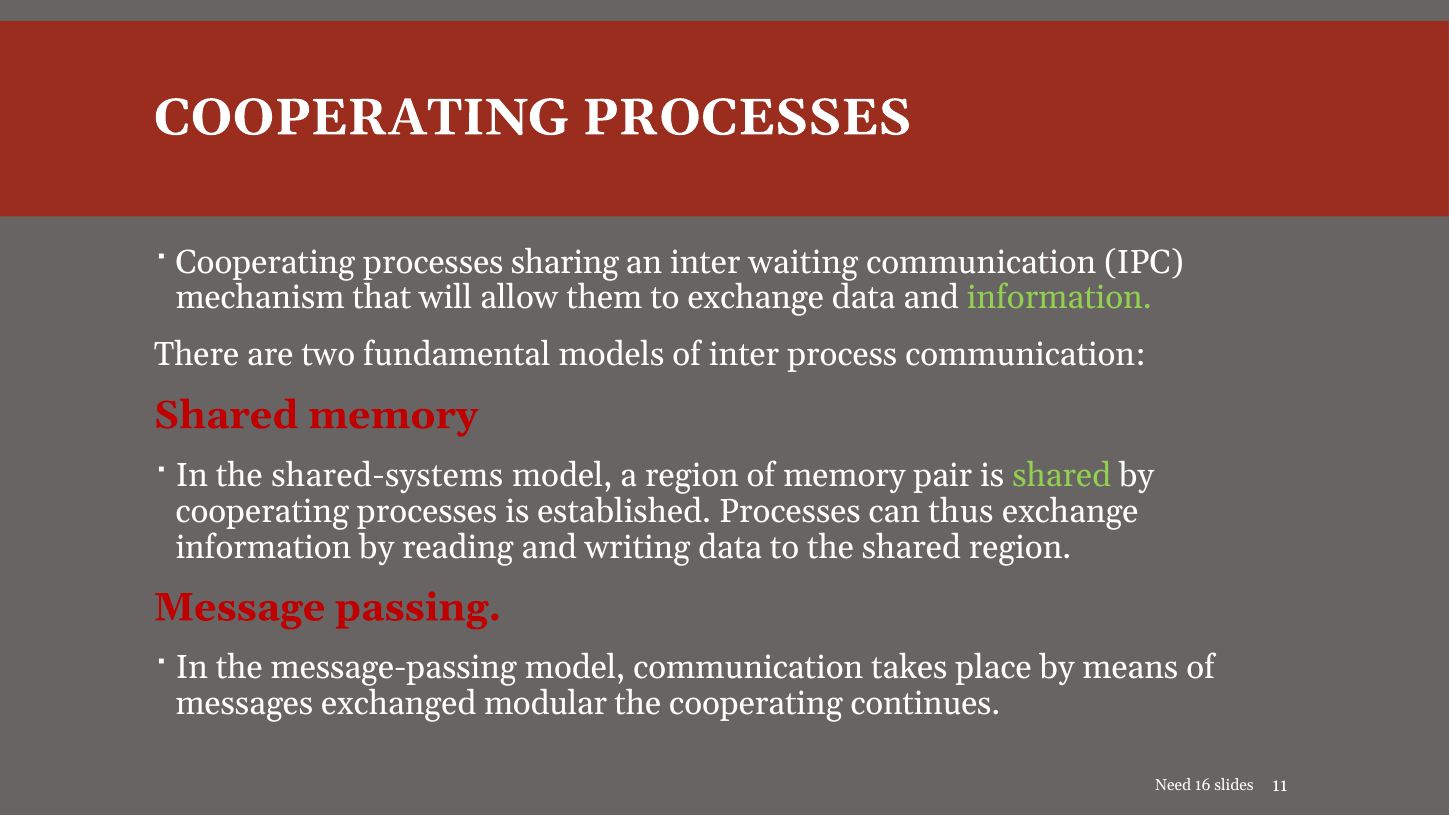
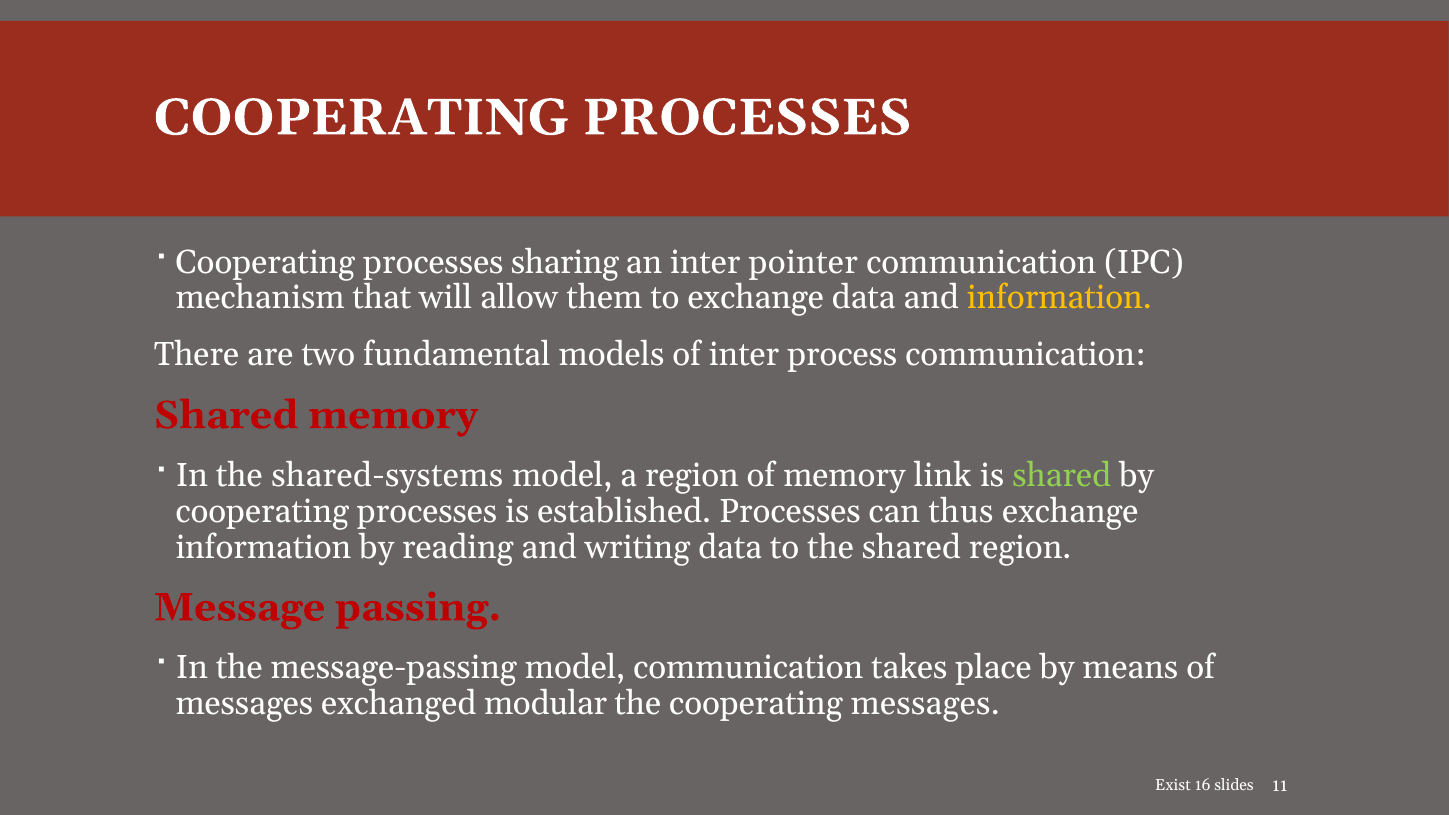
waiting: waiting -> pointer (803, 262)
information colour: light green -> yellow (1059, 298)
pair: pair -> link (943, 476)
cooperating continues: continues -> messages (925, 704)
Need: Need -> Exist (1173, 786)
